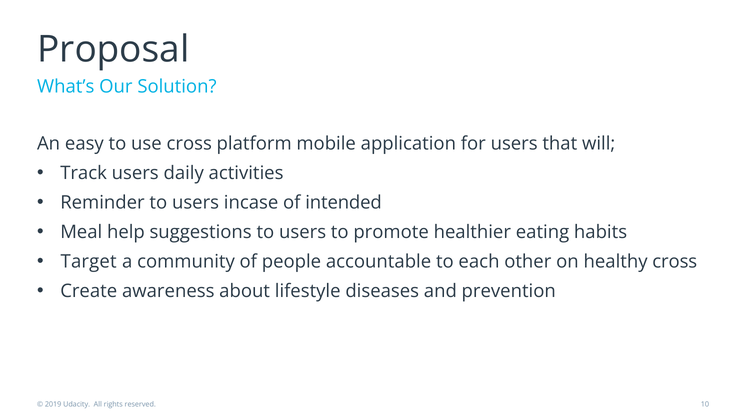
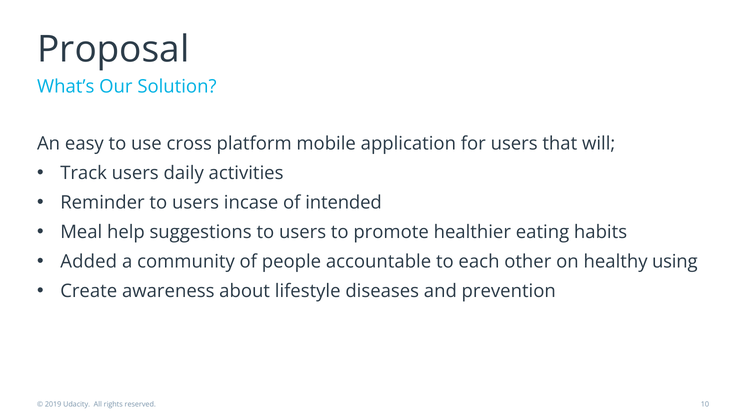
Target: Target -> Added (89, 261)
healthy cross: cross -> using (675, 261)
